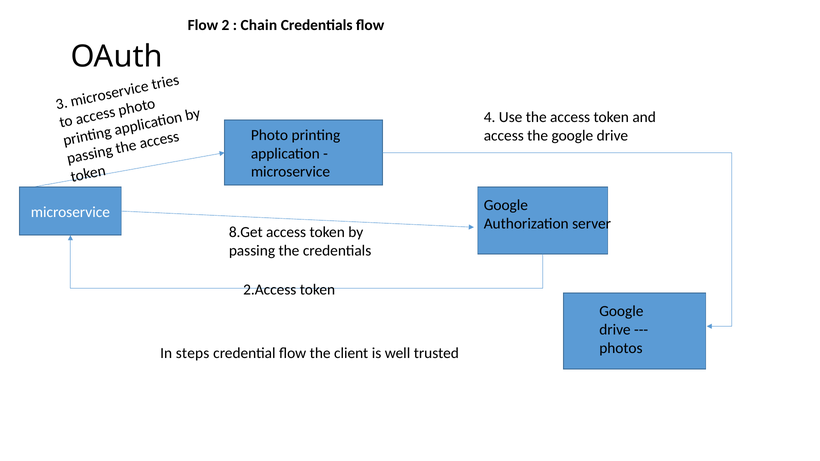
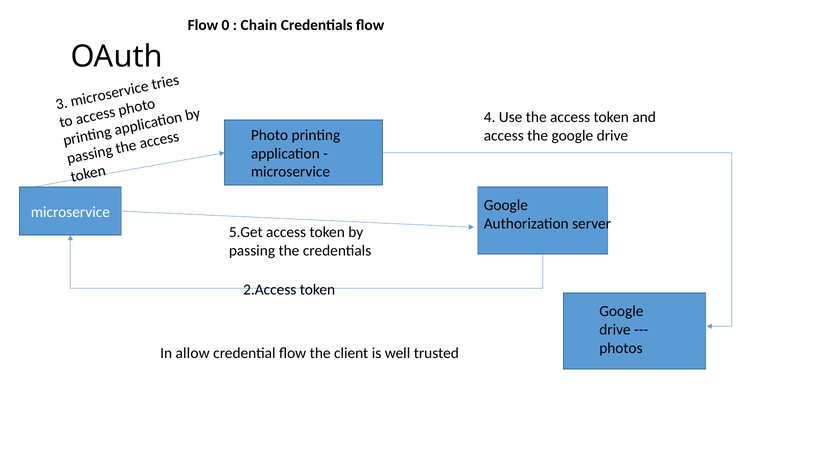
2: 2 -> 0 (225, 25)
8.Get: 8.Get -> 5.Get (246, 232)
steps: steps -> allow (193, 354)
